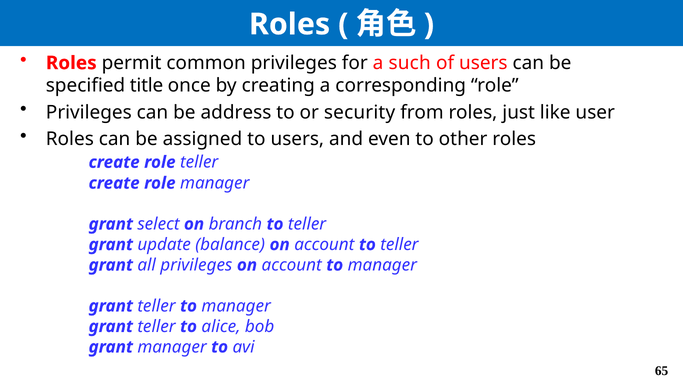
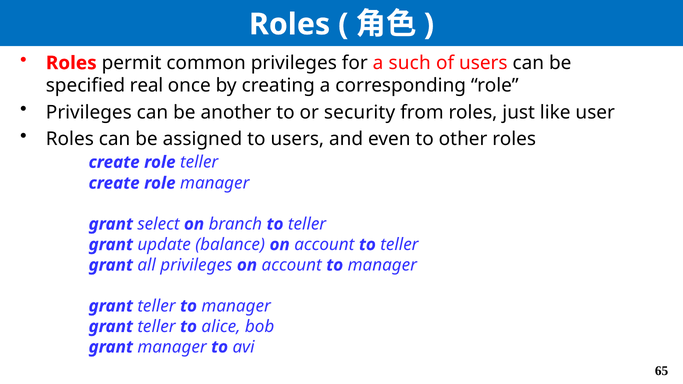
title: title -> real (146, 86)
address: address -> another (236, 112)
